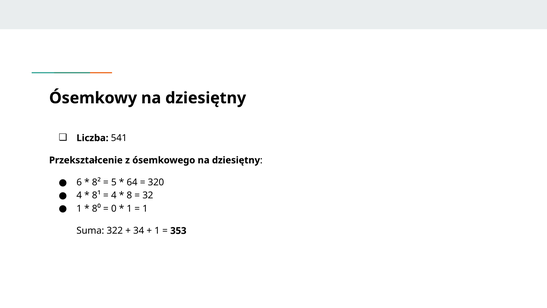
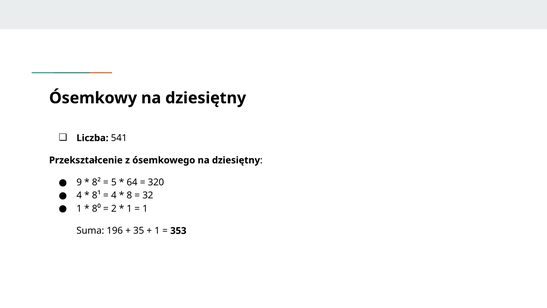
6: 6 -> 9 (79, 182)
0: 0 -> 2 (114, 208)
322: 322 -> 196 (115, 231)
34: 34 -> 35 (139, 231)
